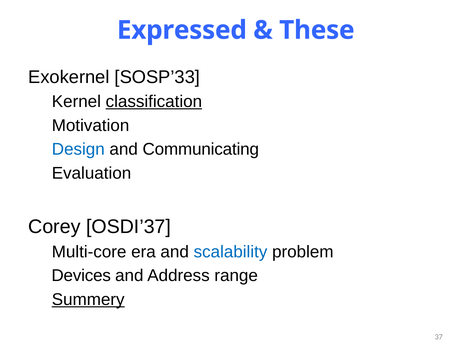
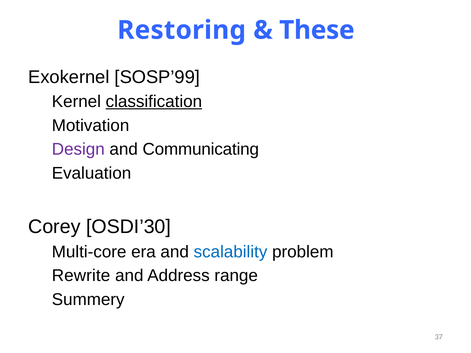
Expressed: Expressed -> Restoring (182, 30)
SOSP’33: SOSP’33 -> SOSP’99 (157, 77)
Design colour: blue -> purple (78, 149)
OSDI’37: OSDI’37 -> OSDI’30 (129, 227)
Devices: Devices -> Rewrite (81, 276)
Summery underline: present -> none (88, 300)
